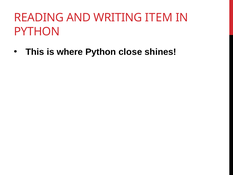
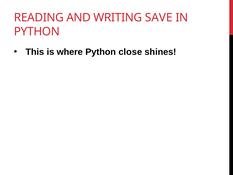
ITEM: ITEM -> SAVE (159, 18)
